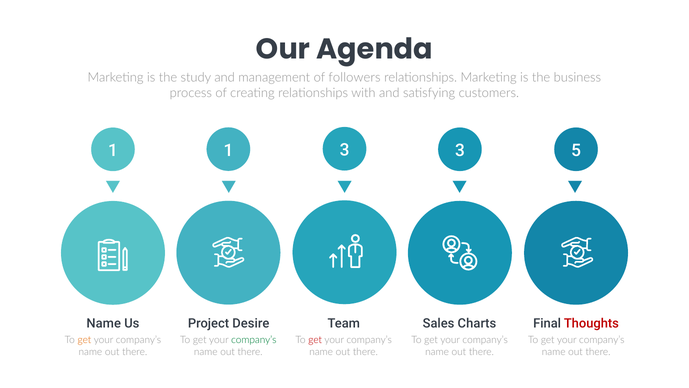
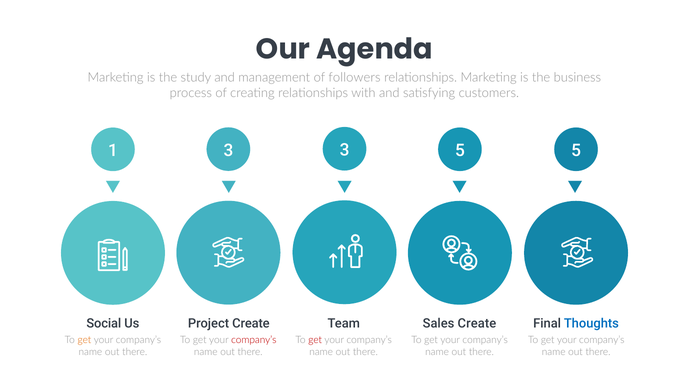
1 1: 1 -> 3 (228, 150)
3 3: 3 -> 5 (460, 150)
Name: Name -> Social (104, 323)
Project Desire: Desire -> Create (251, 323)
Sales Charts: Charts -> Create (477, 323)
Thoughts colour: red -> blue (591, 323)
company’s colour: green -> red (254, 340)
